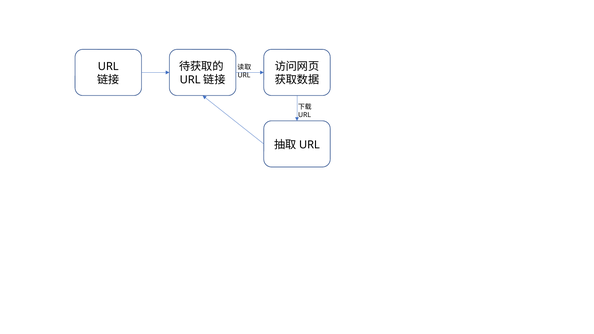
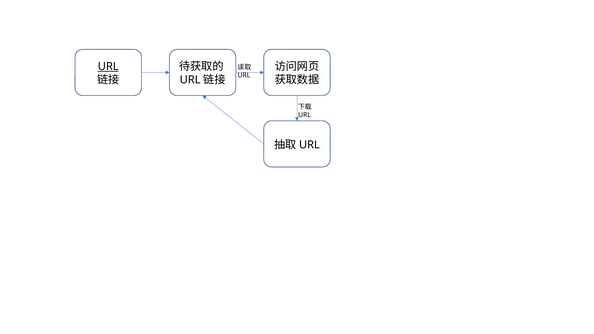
URL underline: none -> present (108, 67)
